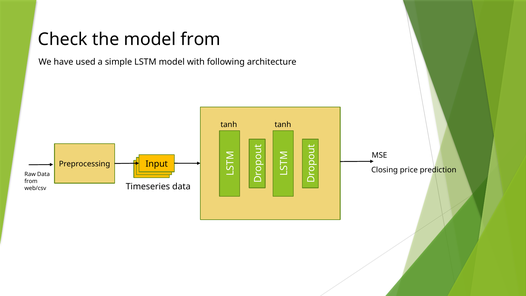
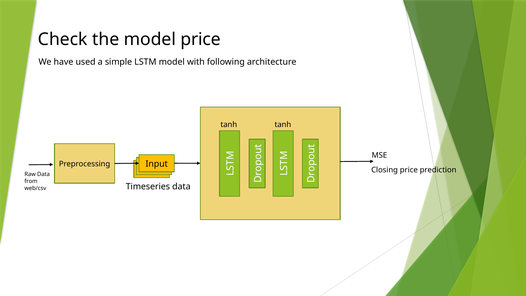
model from: from -> price (201, 39)
